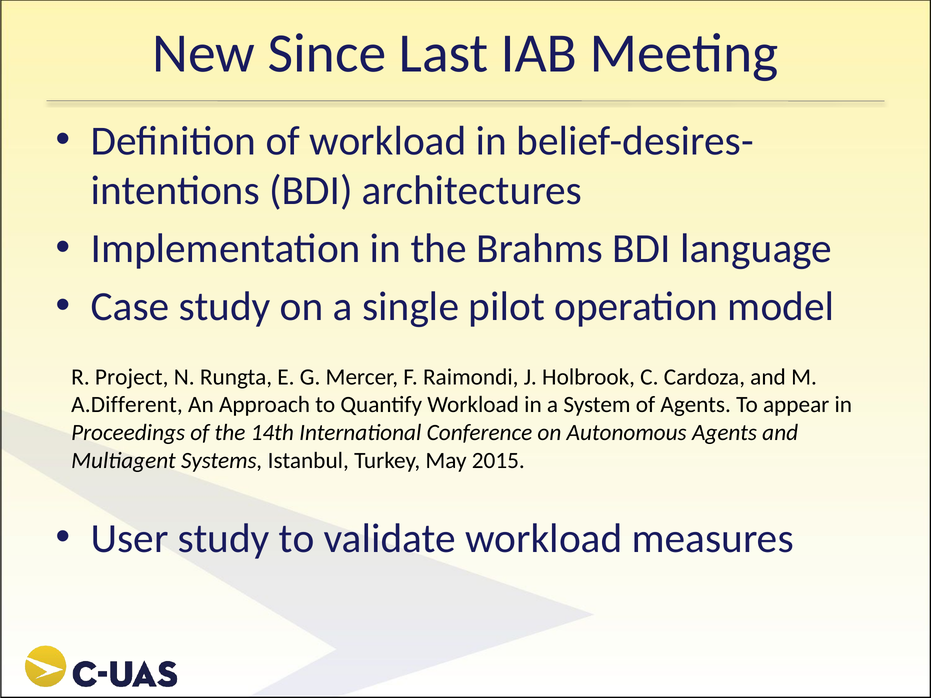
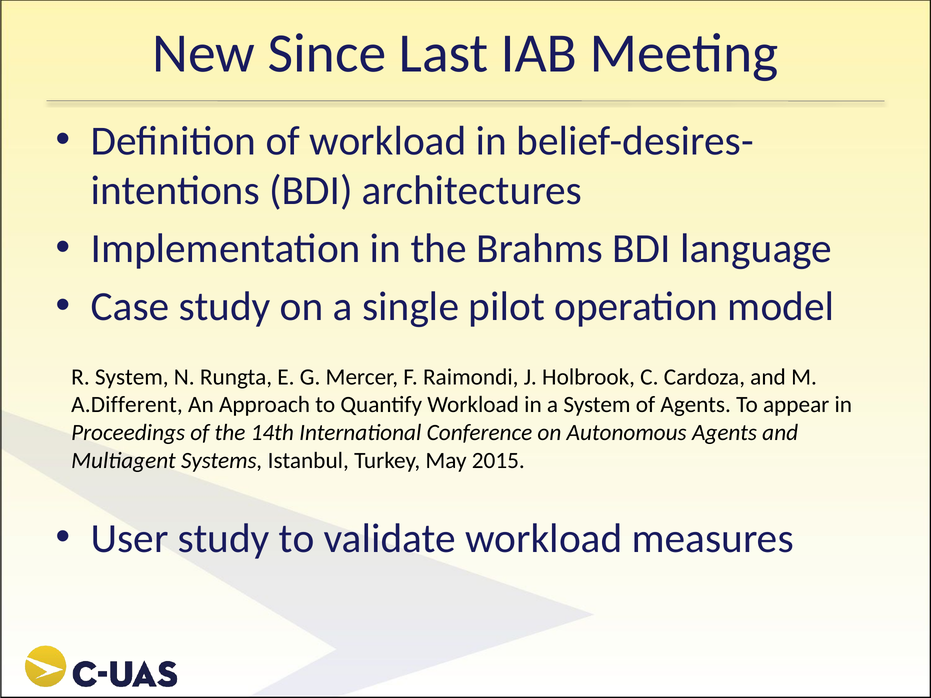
R Project: Project -> System (132, 377)
